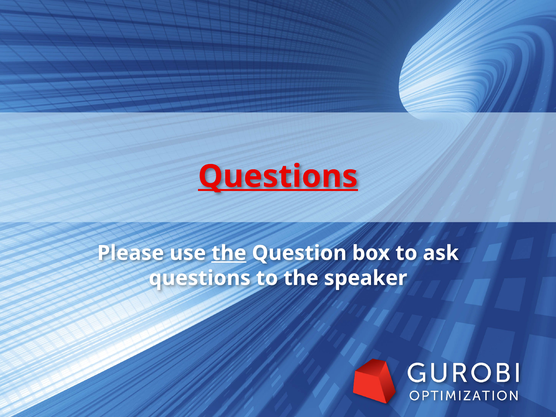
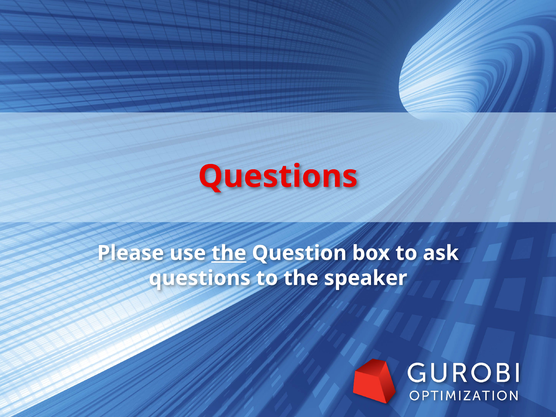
Questions underline: present -> none (278, 176)
